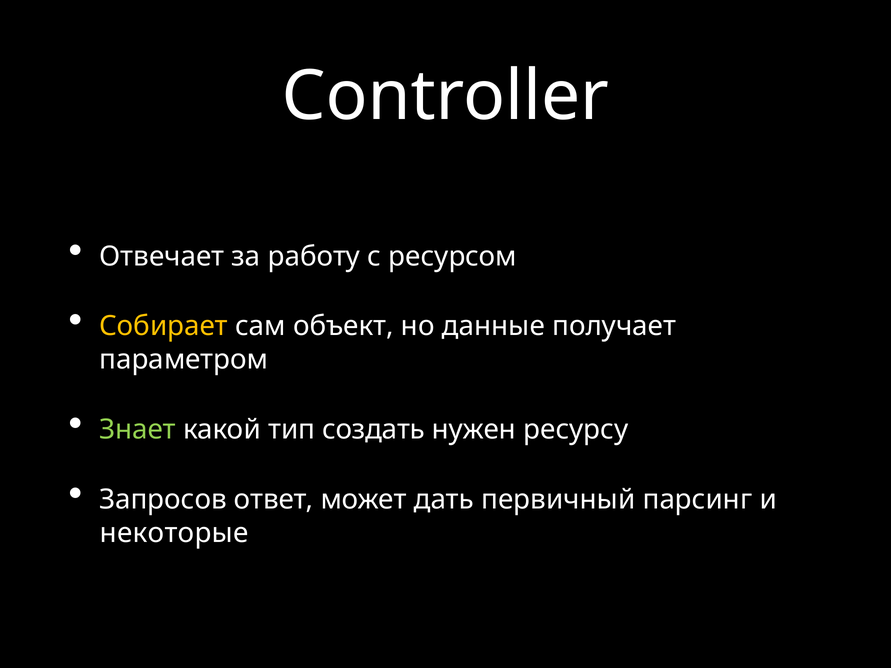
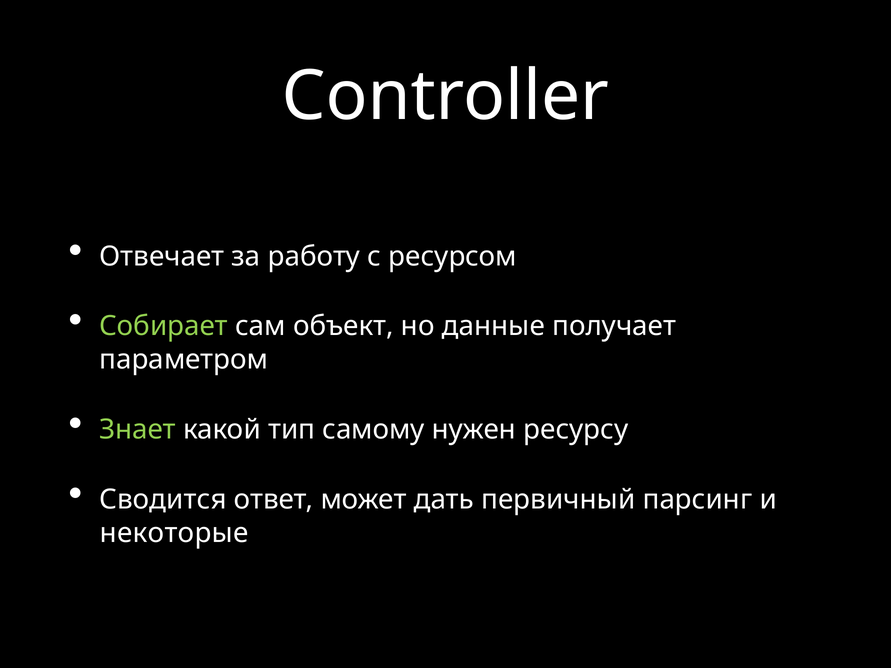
Собирает colour: yellow -> light green (164, 326)
создать: создать -> самому (373, 430)
Запросов: Запросов -> Сводится (163, 500)
